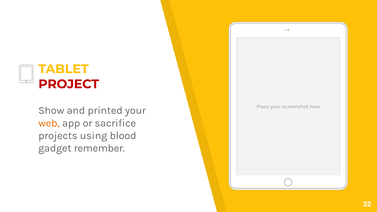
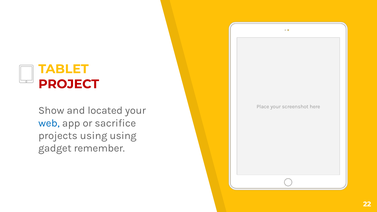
printed: printed -> located (105, 111)
web colour: orange -> blue (49, 123)
using blood: blood -> using (123, 136)
